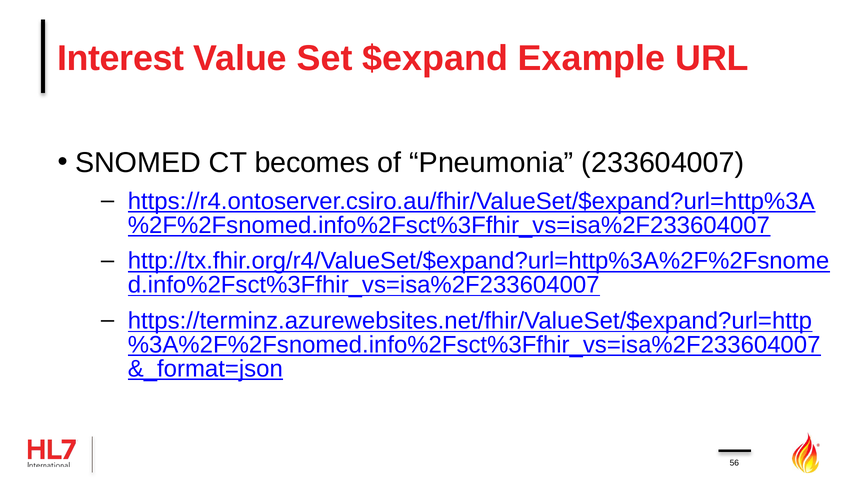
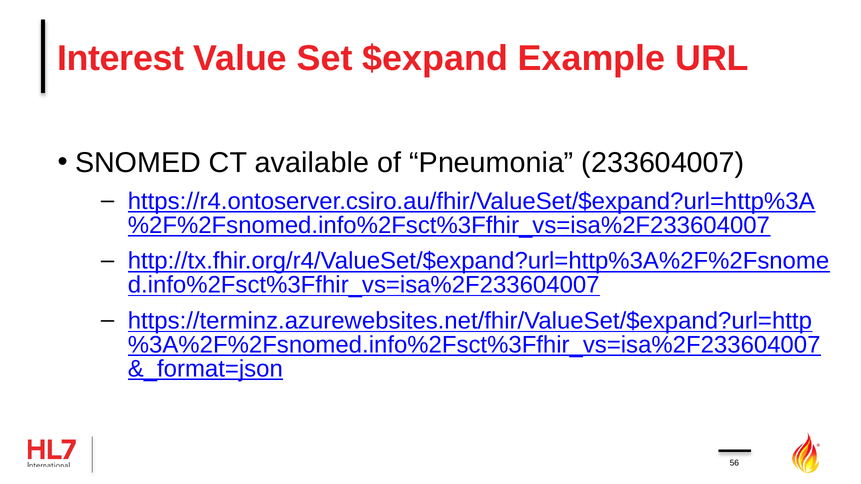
becomes: becomes -> available (312, 163)
